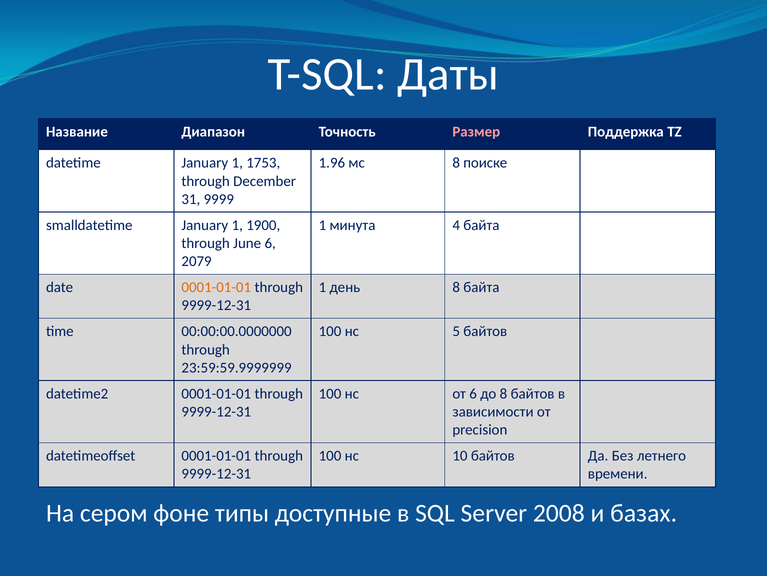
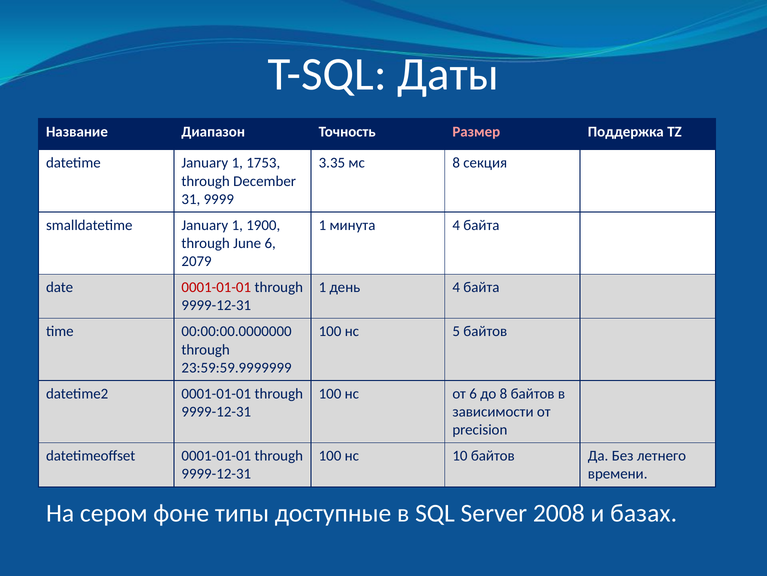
1.96: 1.96 -> 3.35 (332, 163)
поиске: поиске -> секция (485, 163)
0001-01-01 colour: orange -> red (216, 287)
день 8: 8 -> 4 (456, 287)
